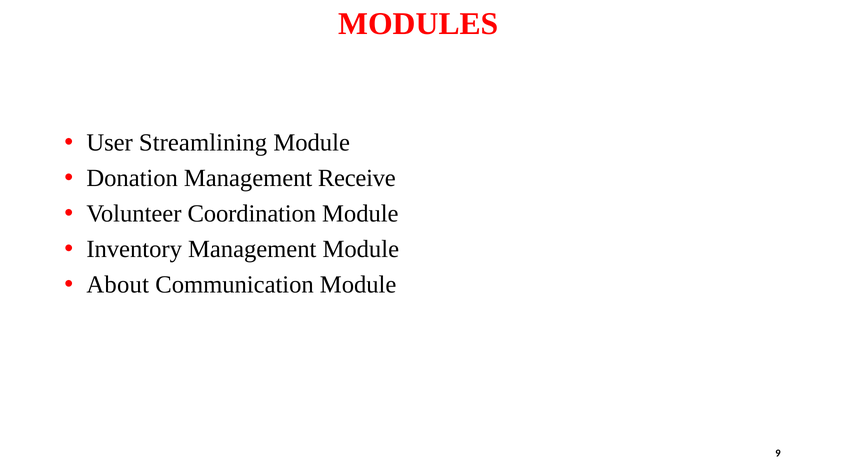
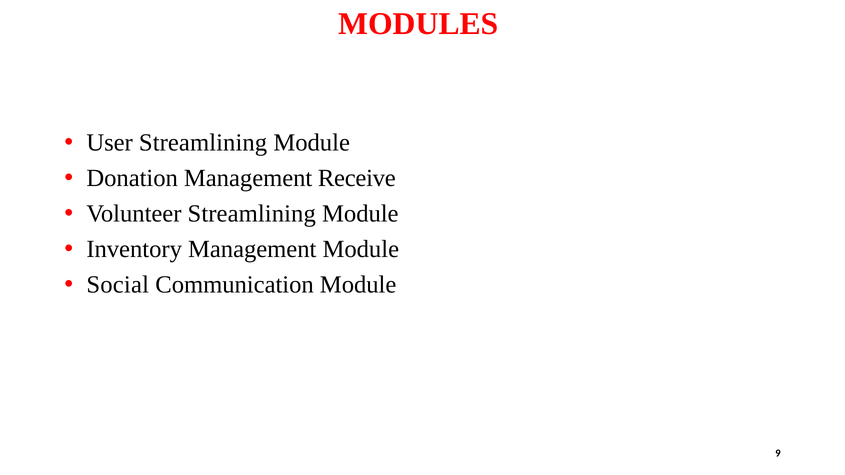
Volunteer Coordination: Coordination -> Streamlining (252, 214)
About: About -> Social (118, 285)
